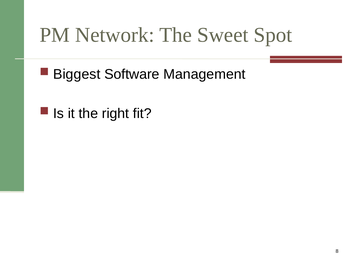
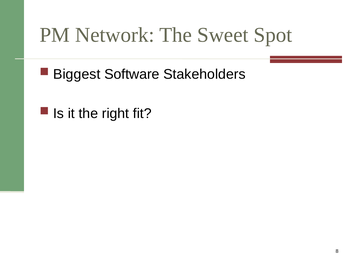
Management: Management -> Stakeholders (204, 74)
